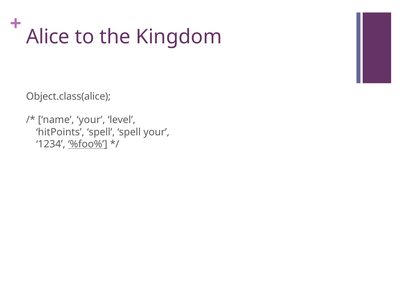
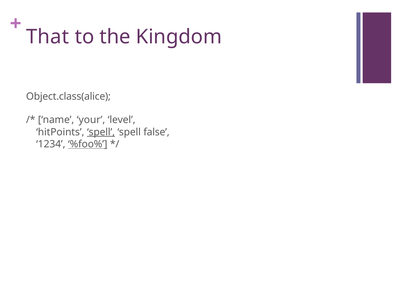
Alice: Alice -> That (48, 37)
spell underline: none -> present (101, 132)
spell your: your -> false (157, 132)
